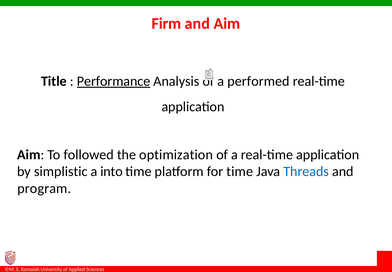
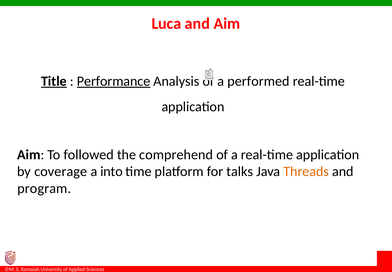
Firm: Firm -> Luca (166, 23)
Title underline: none -> present (54, 81)
optimization: optimization -> comprehend (176, 154)
simplistic: simplistic -> coverage (61, 171)
for time: time -> talks (240, 171)
Threads colour: blue -> orange (306, 171)
